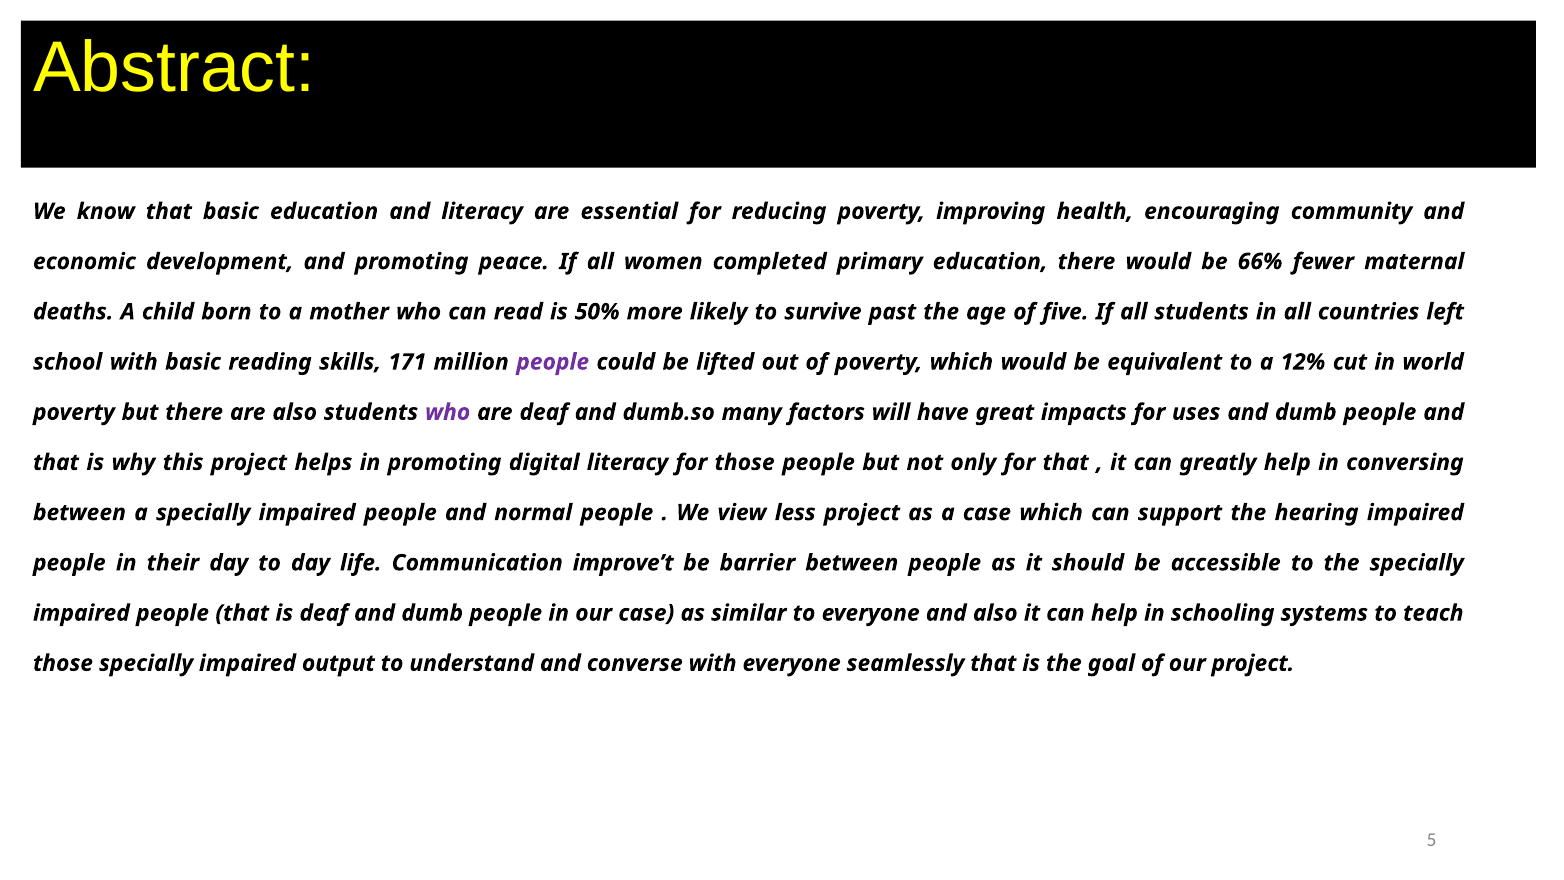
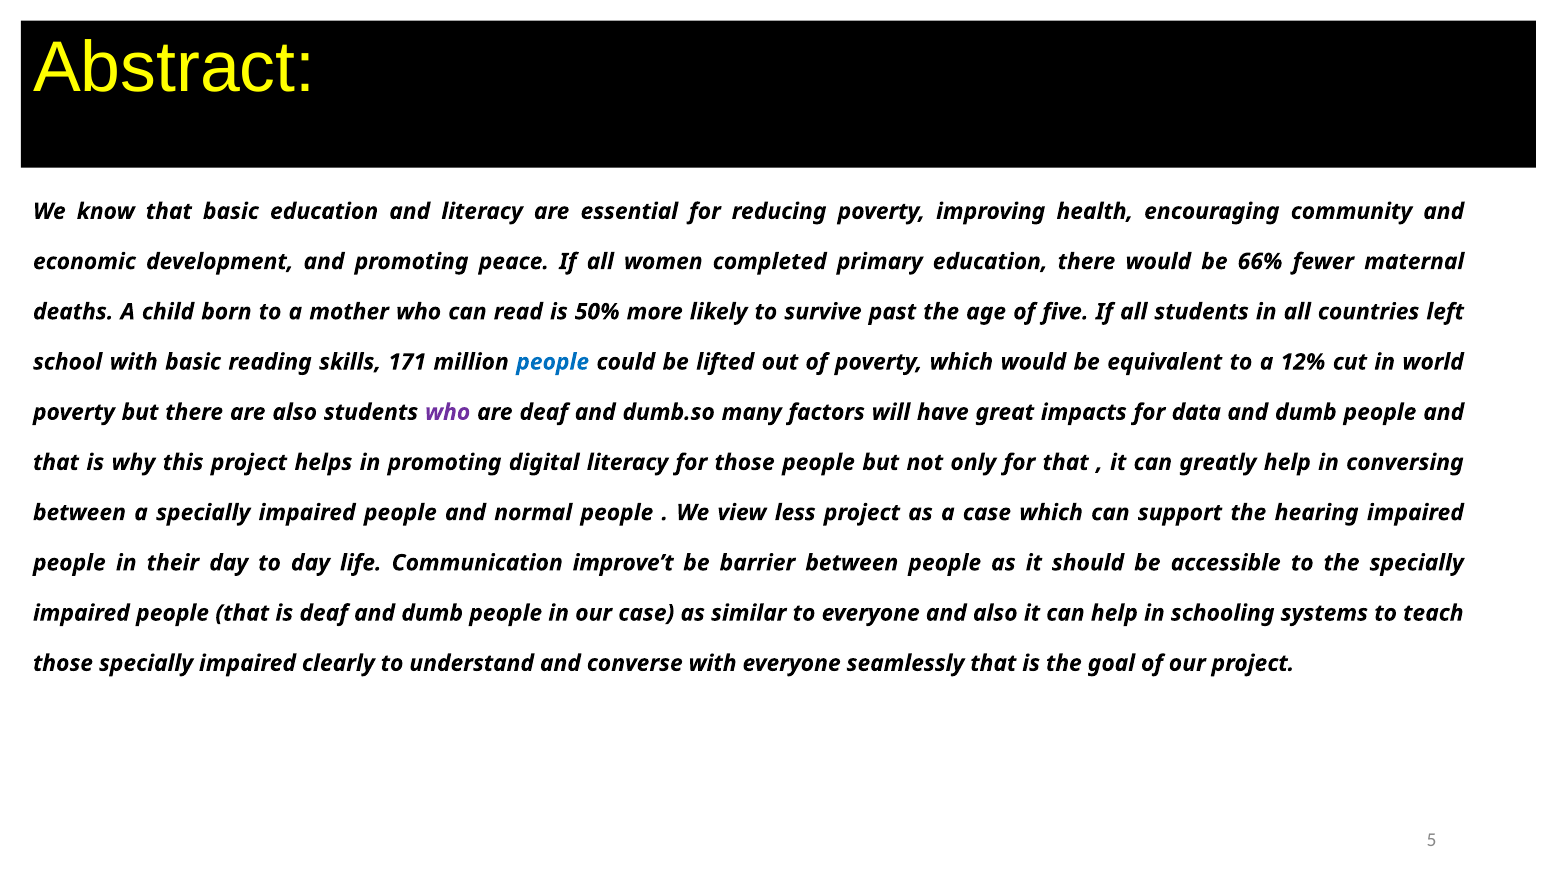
people colour: purple -> blue (553, 362)
uses: uses -> data (1196, 412)
output: output -> clearly (338, 663)
